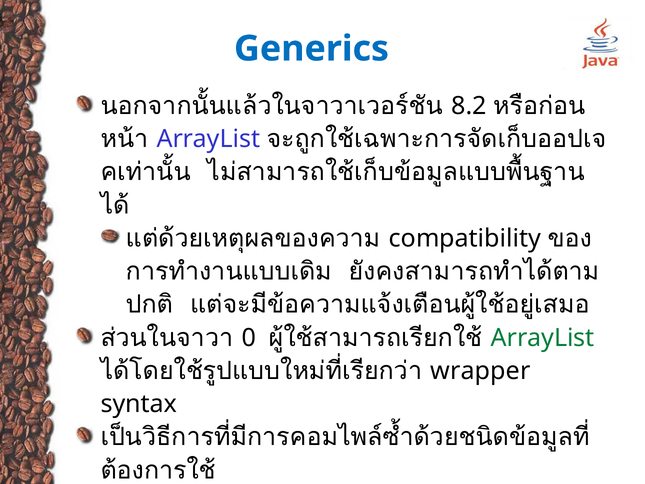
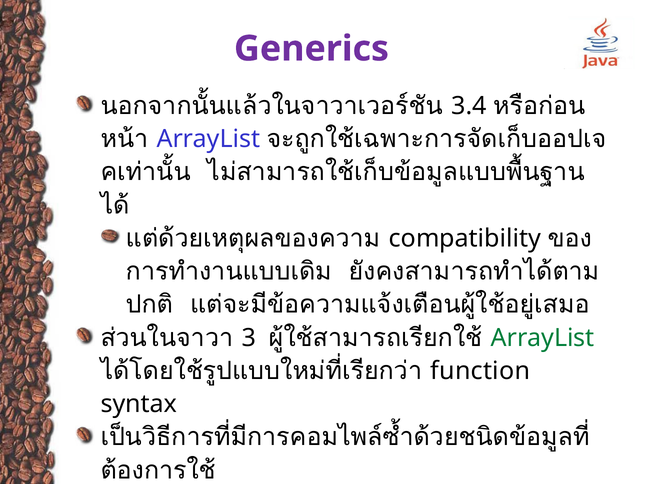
Generics colour: blue -> purple (311, 49)
8.2: 8.2 -> 3.4 (469, 106)
0: 0 -> 3 (249, 338)
wrapper: wrapper -> function (480, 371)
